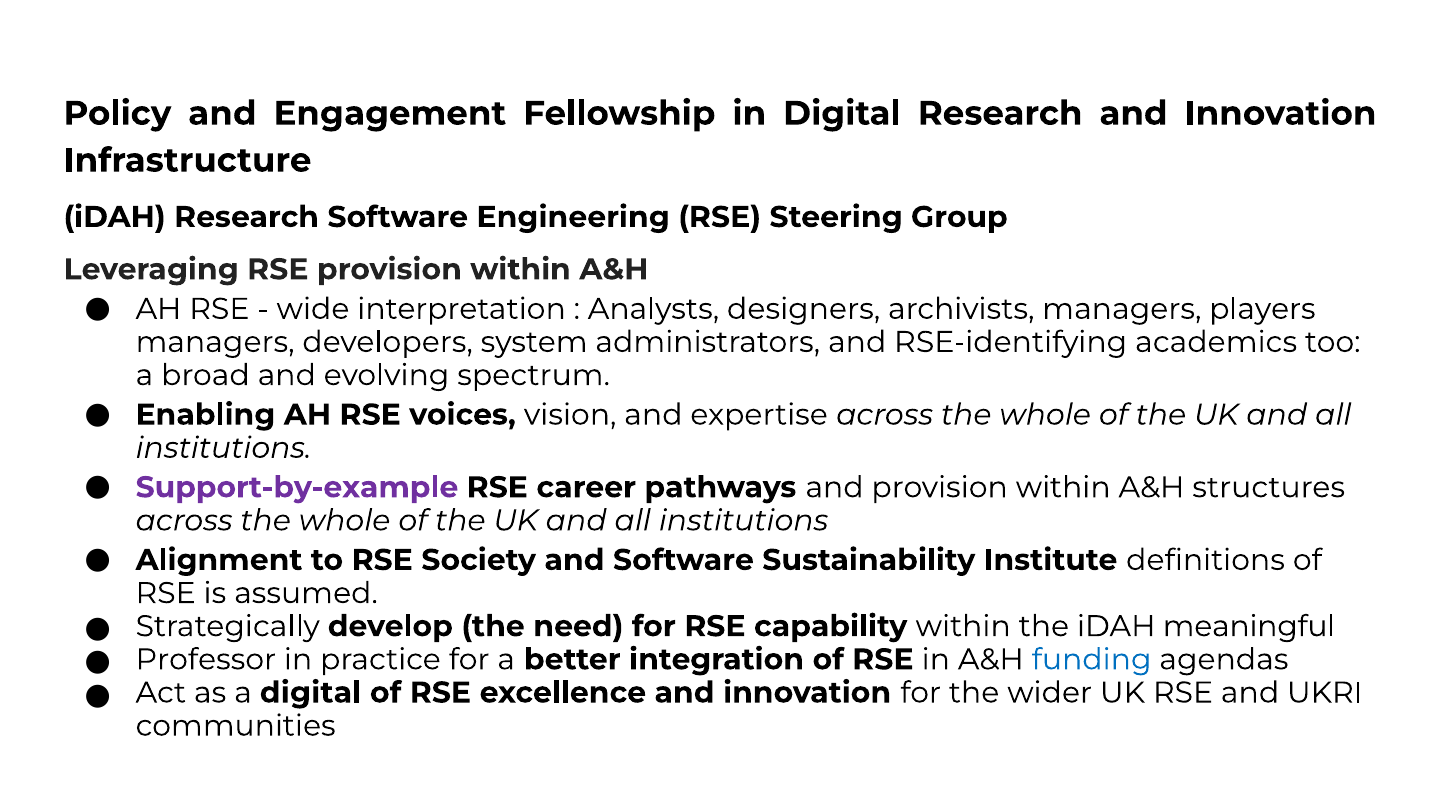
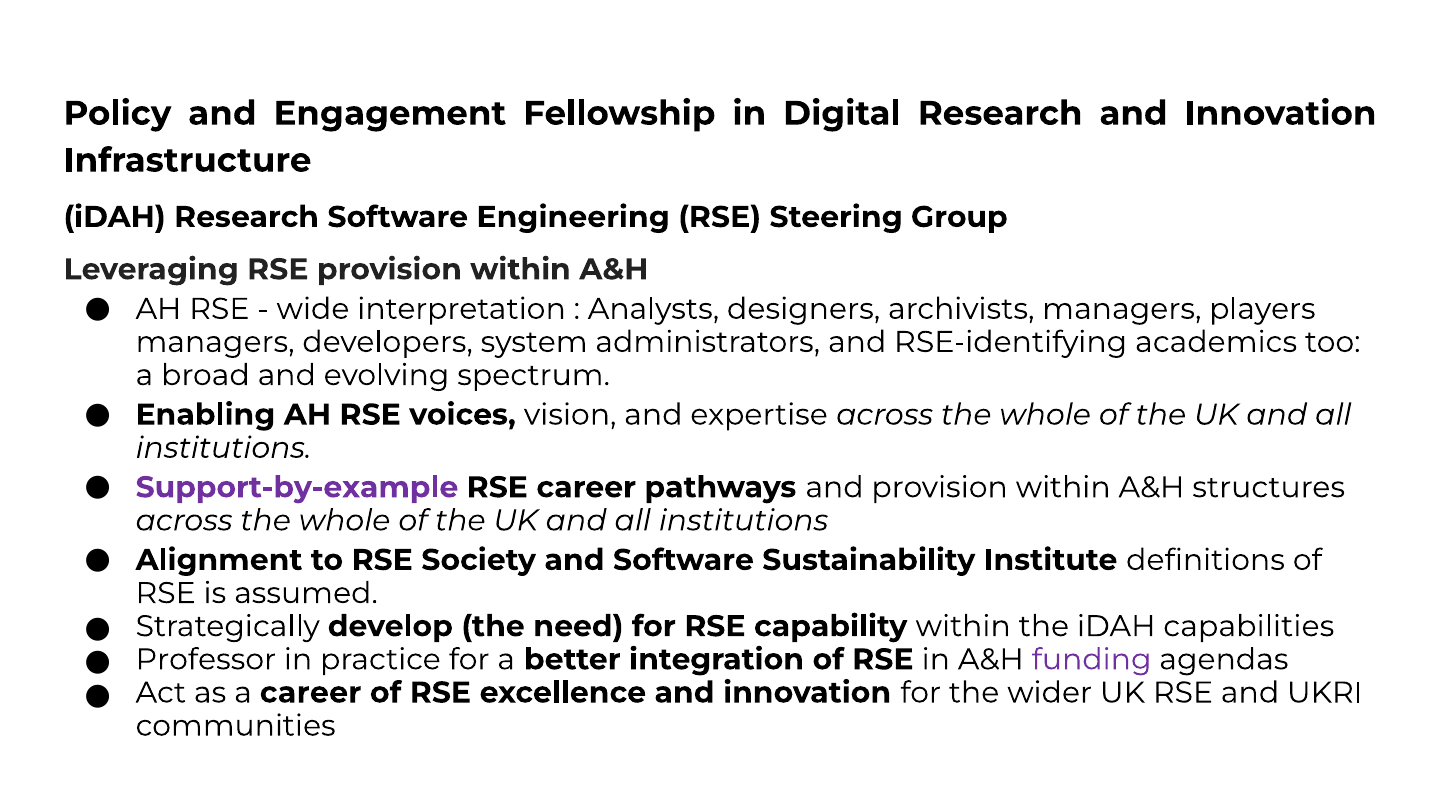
meaningful: meaningful -> capabilities (1249, 626)
funding colour: blue -> purple (1092, 659)
a digital: digital -> career (311, 692)
